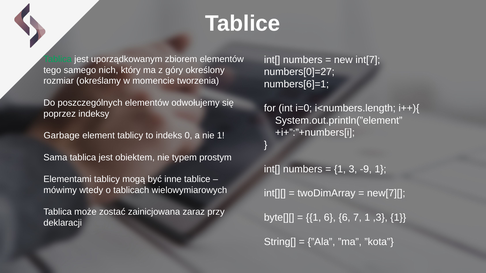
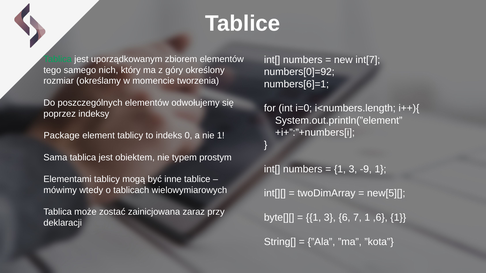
numbers[0]=27: numbers[0]=27 -> numbers[0]=92 (299, 72)
Garbage: Garbage -> Package (62, 136)
new[7][: new[7][ -> new[5][ (386, 194)
6: 6 -> 3 (330, 218)
,3: ,3 -> ,6 (380, 218)
